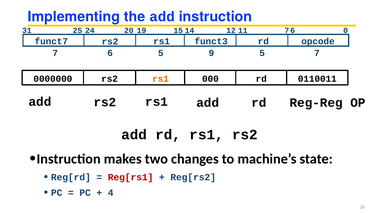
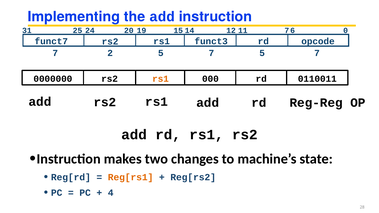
7 6: 6 -> 2 (110, 53)
5 9: 9 -> 7 (211, 53)
Reg[rs1 colour: red -> orange (131, 177)
